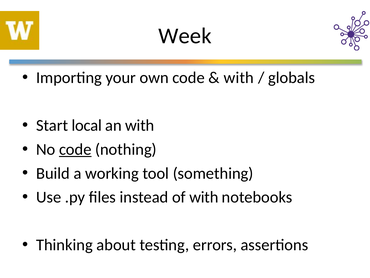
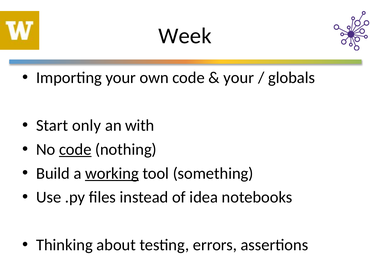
with: with -> your (239, 78)
local: local -> only (87, 125)
working underline: none -> present (112, 173)
of with: with -> idea (204, 197)
